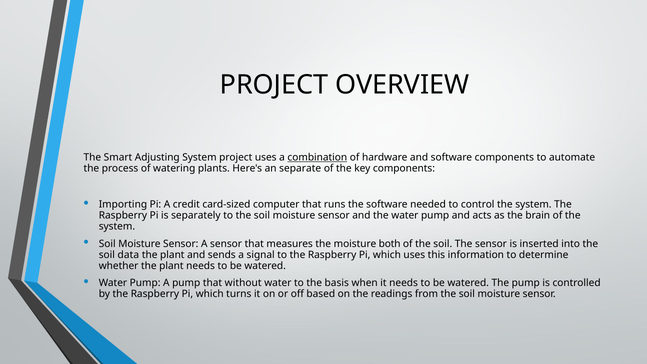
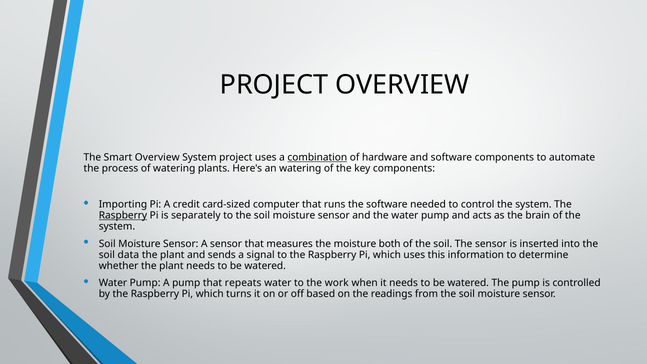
Smart Adjusting: Adjusting -> Overview (157, 157)
an separate: separate -> watering (300, 168)
Raspberry underline: none -> present (123, 215)
without: without -> repeats (243, 283)
basis: basis -> work (337, 283)
